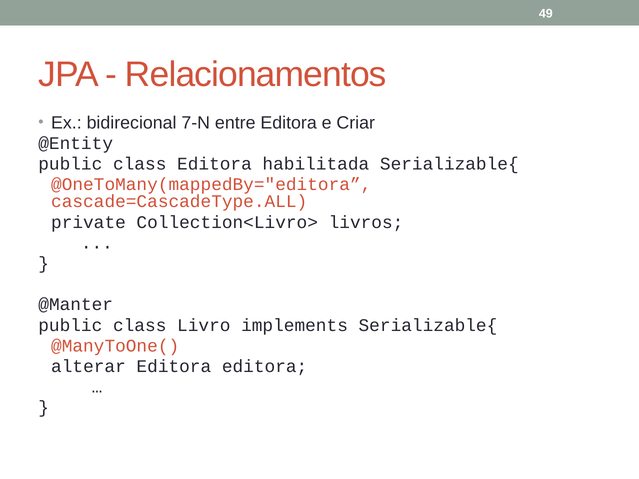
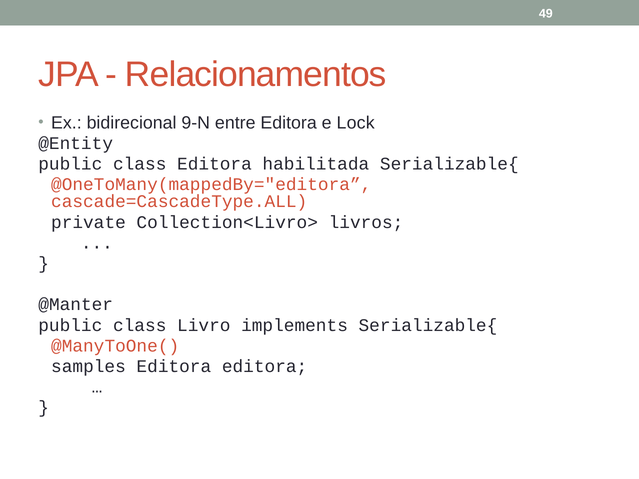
7-N: 7-N -> 9-N (196, 123)
Criar: Criar -> Lock (356, 123)
alterar: alterar -> samples (88, 367)
